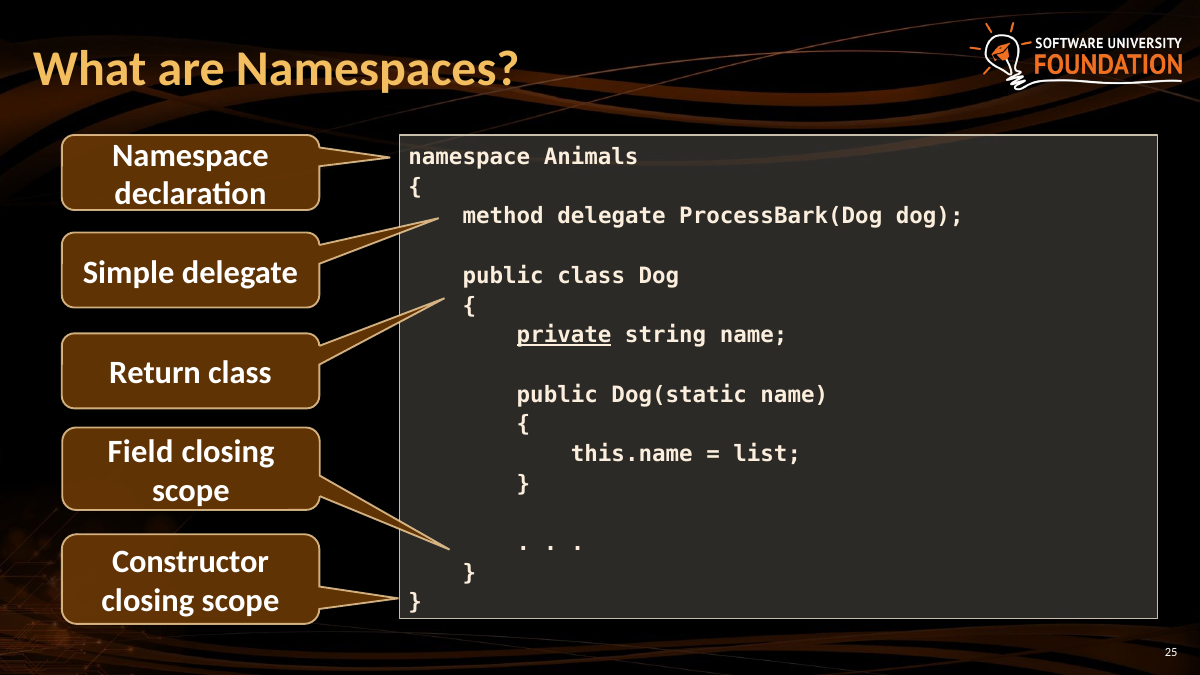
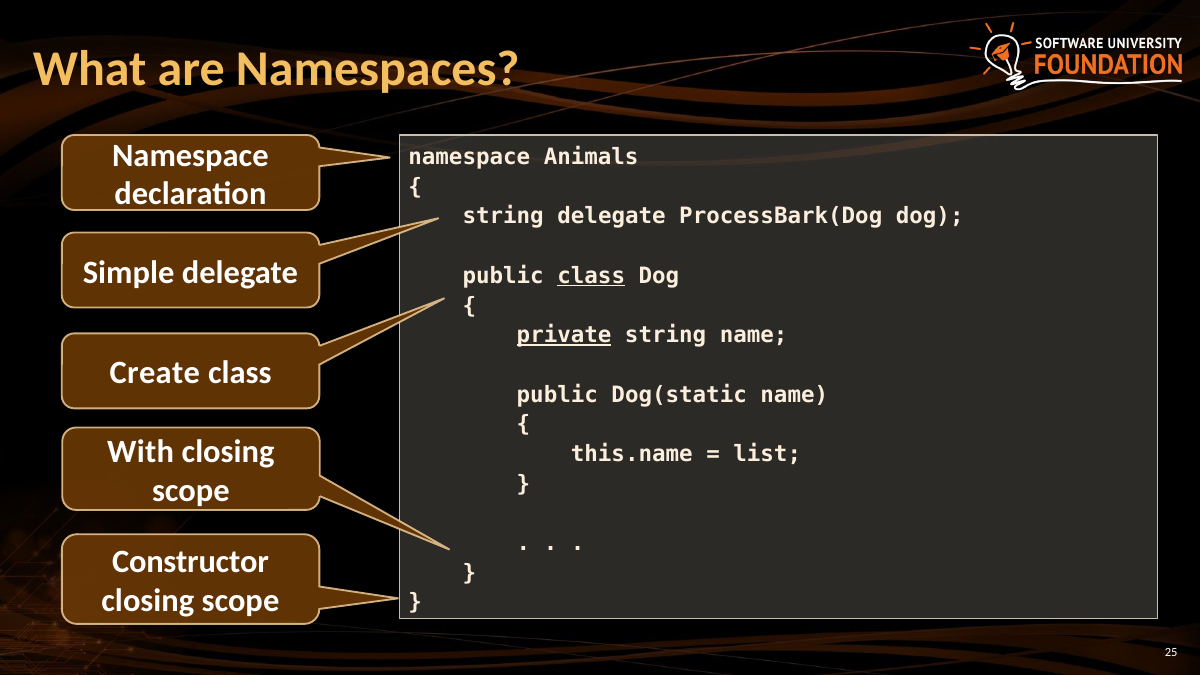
method: method -> string (503, 217)
class underline: none -> present (591, 276)
Return: Return -> Create (155, 373)
Field: Field -> With (141, 452)
